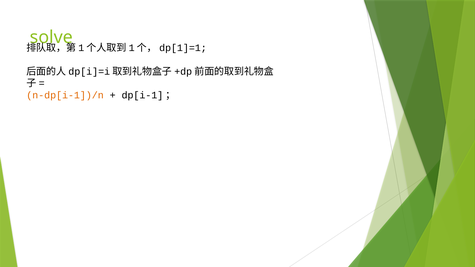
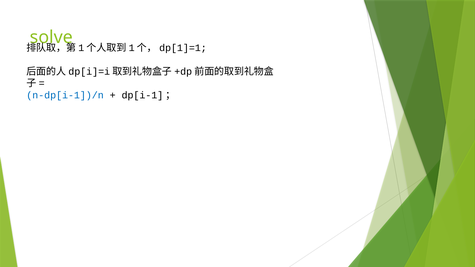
n-dp[i-1])/n colour: orange -> blue (65, 95)
